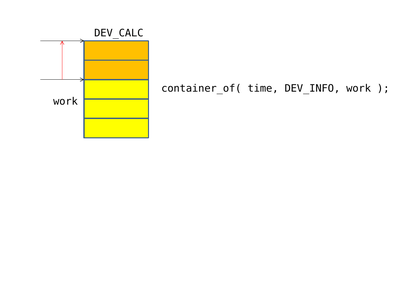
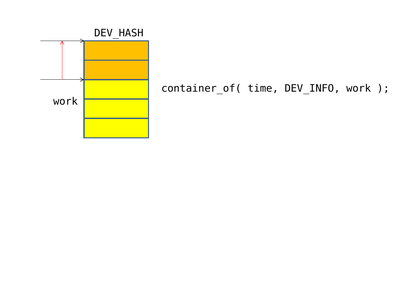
DEV_CALC: DEV_CALC -> DEV_HASH (119, 33)
